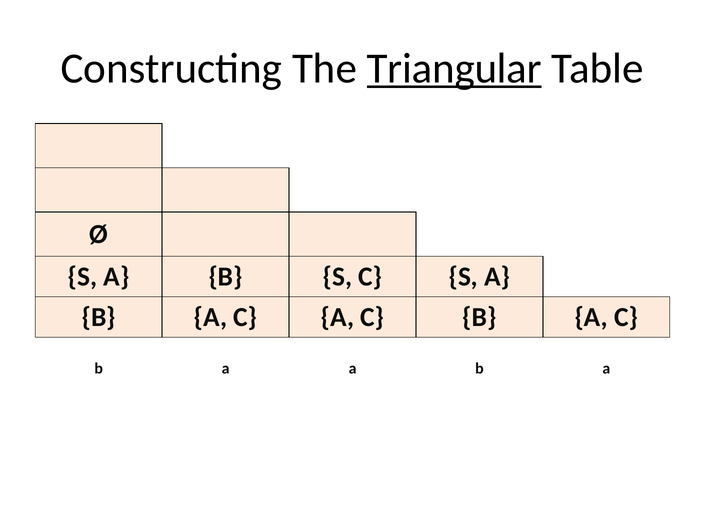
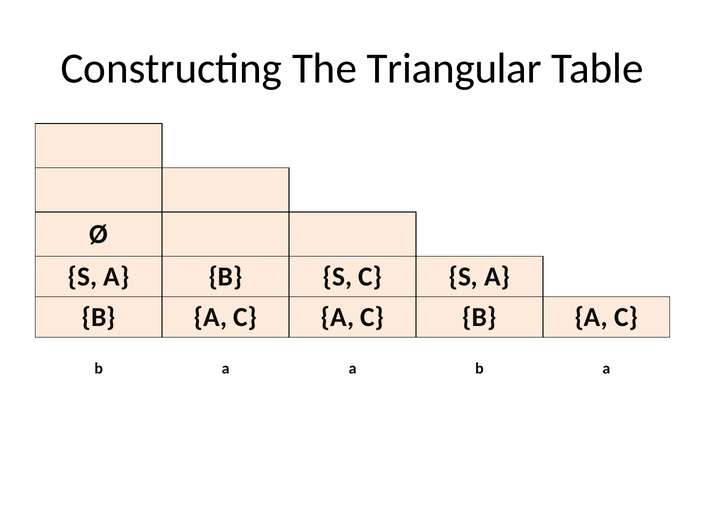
Triangular underline: present -> none (454, 68)
